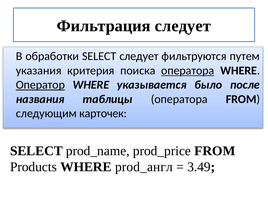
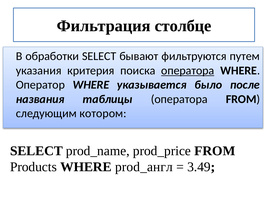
Фильтрация следует: следует -> столбце (183, 26)
SELECT следует: следует -> бывают (139, 56)
Оператор underline: present -> none (40, 85)
карточек: карточек -> котором (103, 113)
